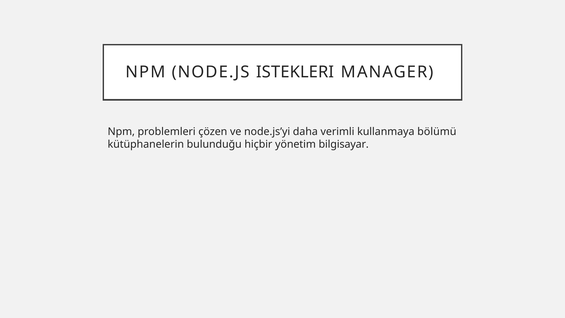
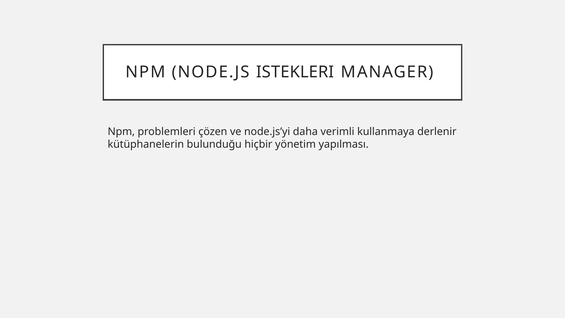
bölümü: bölümü -> derlenir (437, 131)
bilgisayar: bilgisayar -> yapılması (344, 144)
